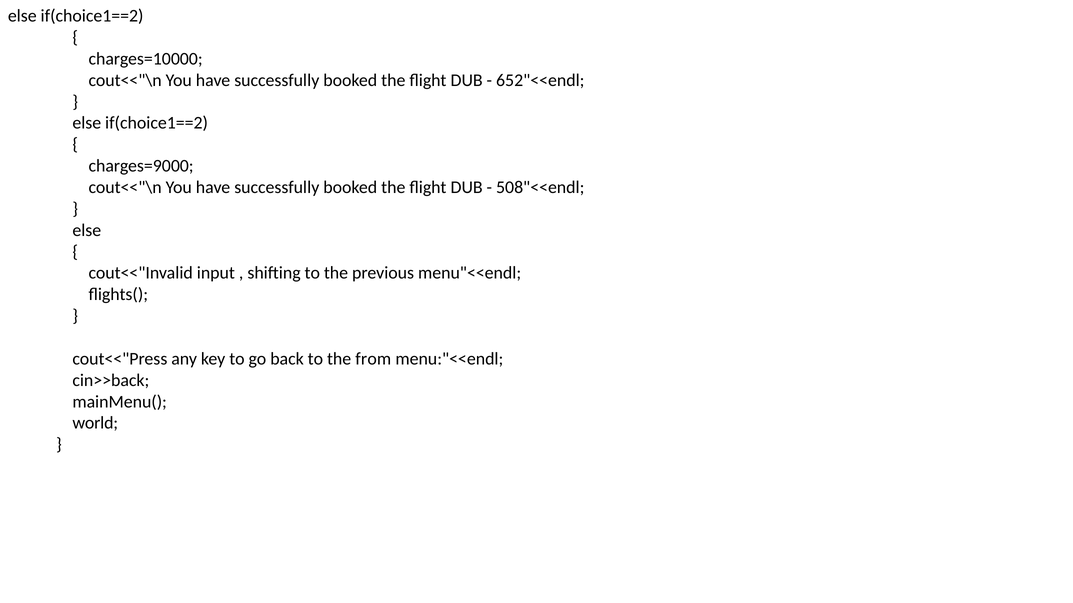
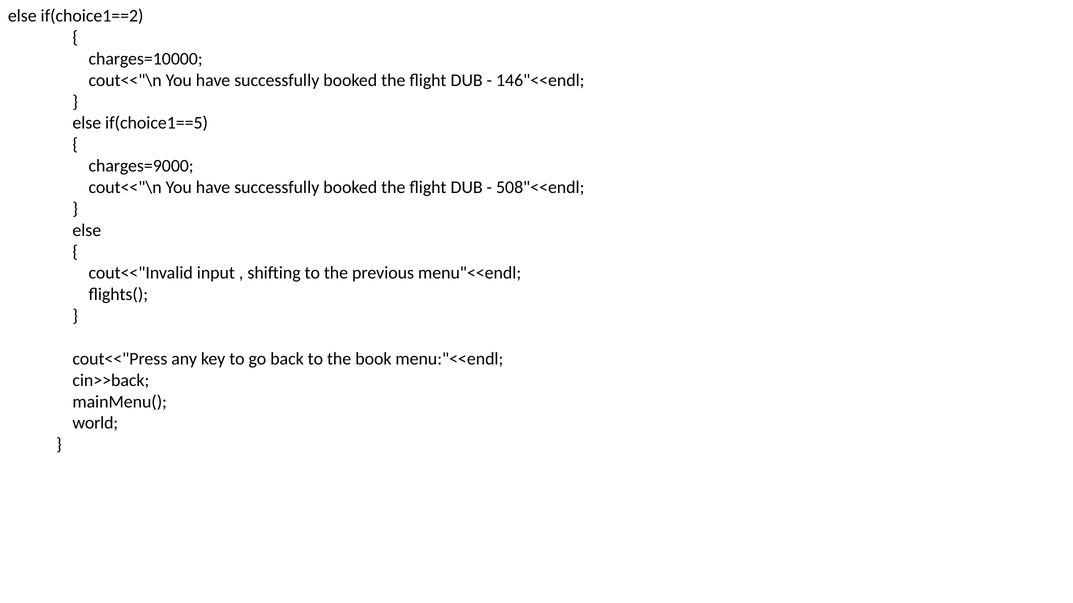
652"<<endl: 652"<<endl -> 146"<<endl (540, 80)
if(choice1==2: if(choice1==2 -> if(choice1==5 (157, 123)
from: from -> book (373, 359)
